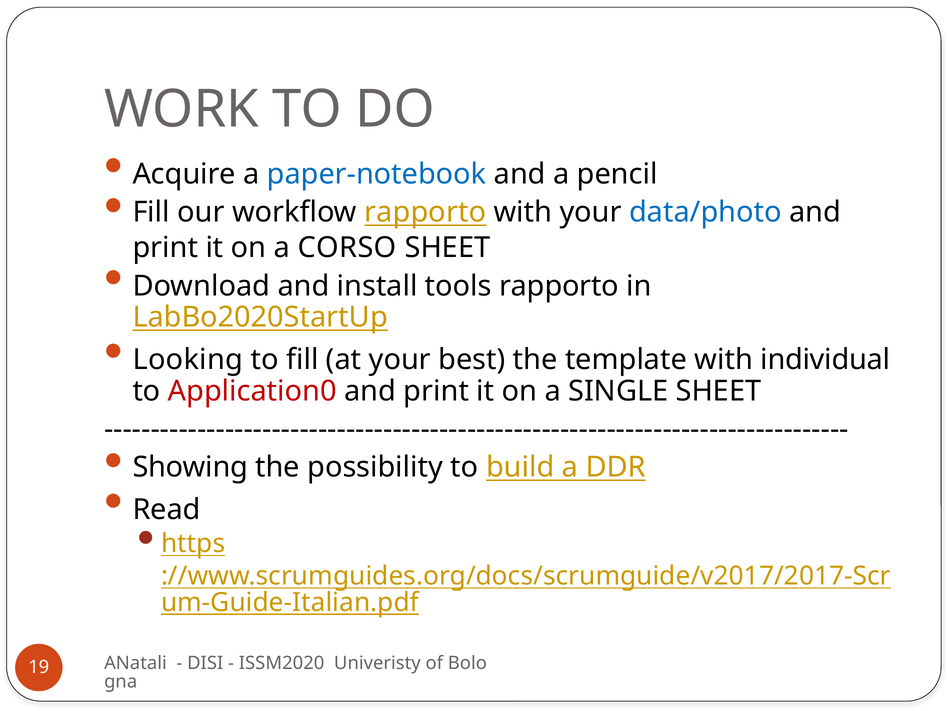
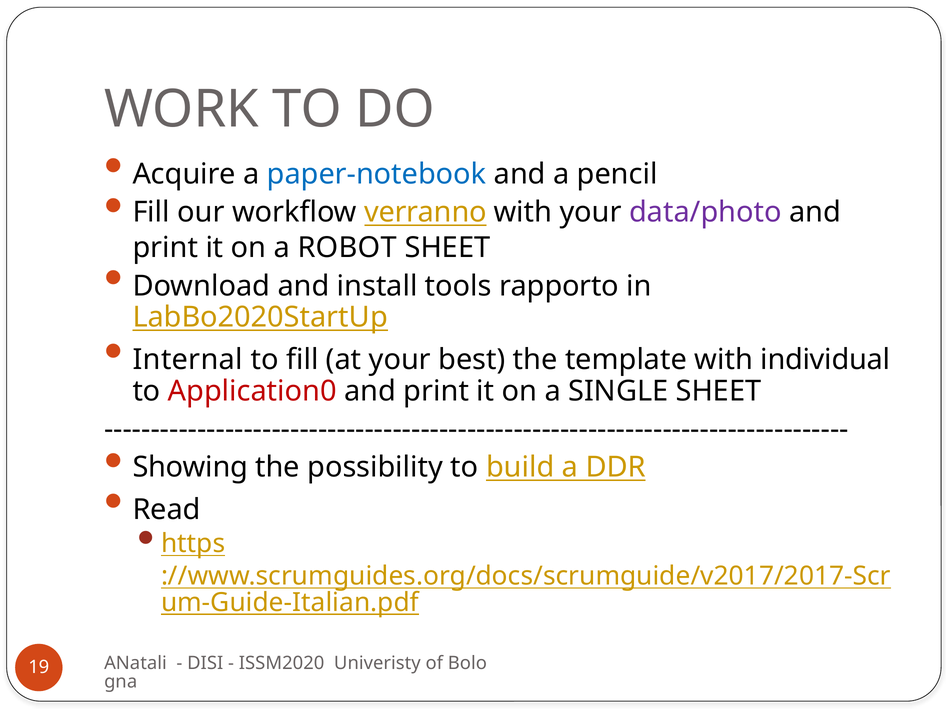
workflow rapporto: rapporto -> verranno (425, 212)
data/photo colour: blue -> purple (705, 212)
CORSO: CORSO -> ROBOT (347, 248)
Looking: Looking -> Internal (188, 360)
